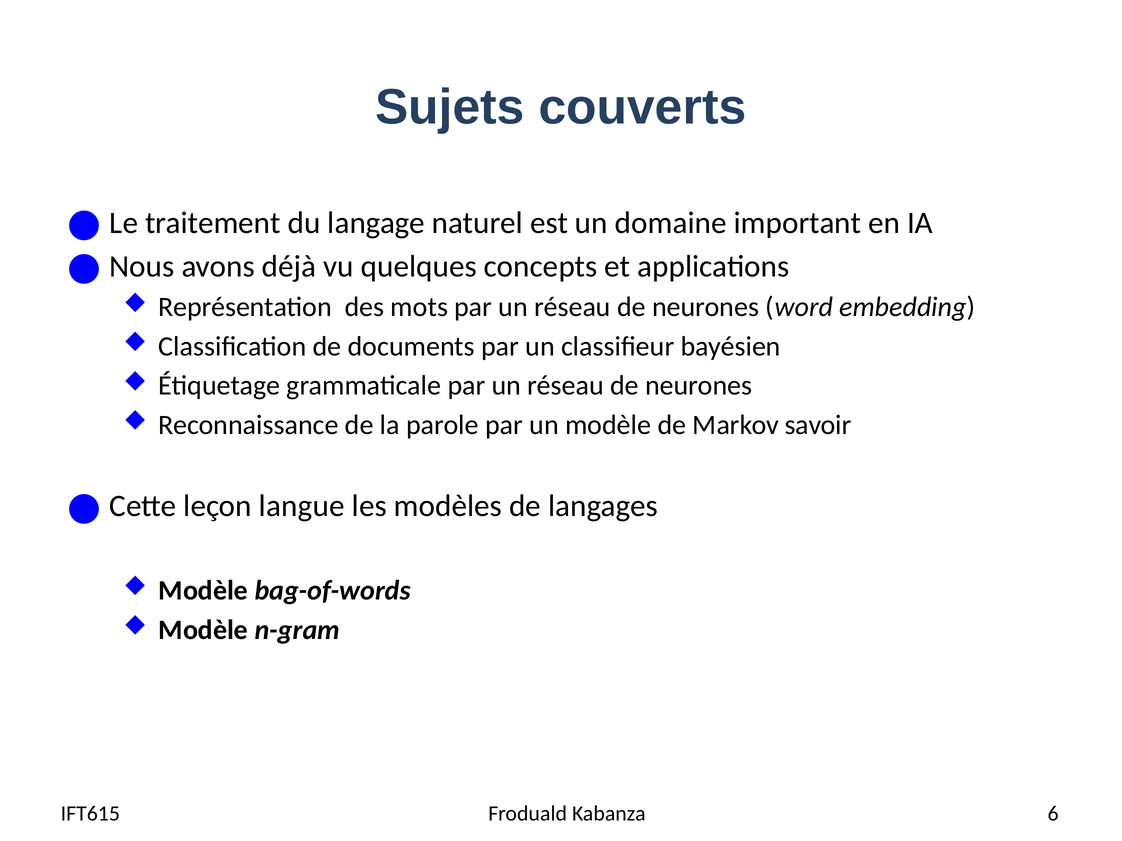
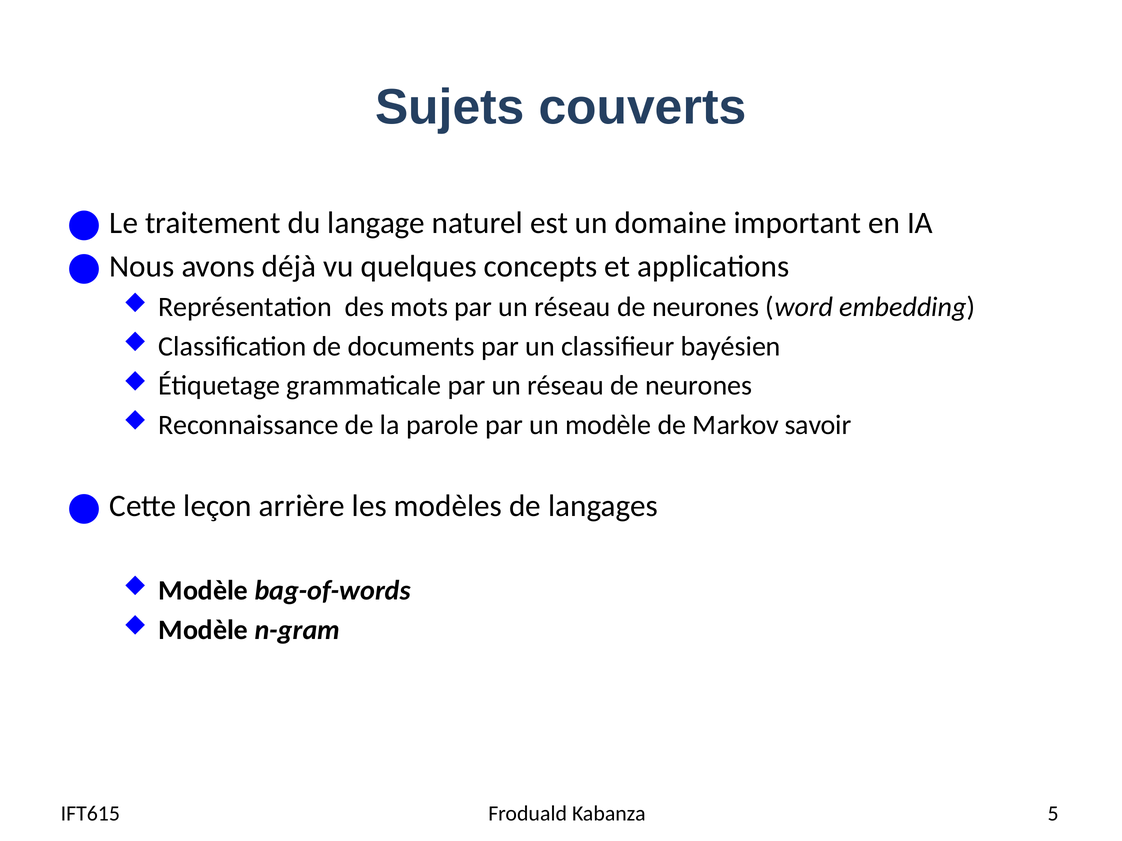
langue: langue -> arrière (302, 506)
6: 6 -> 5 (1053, 814)
